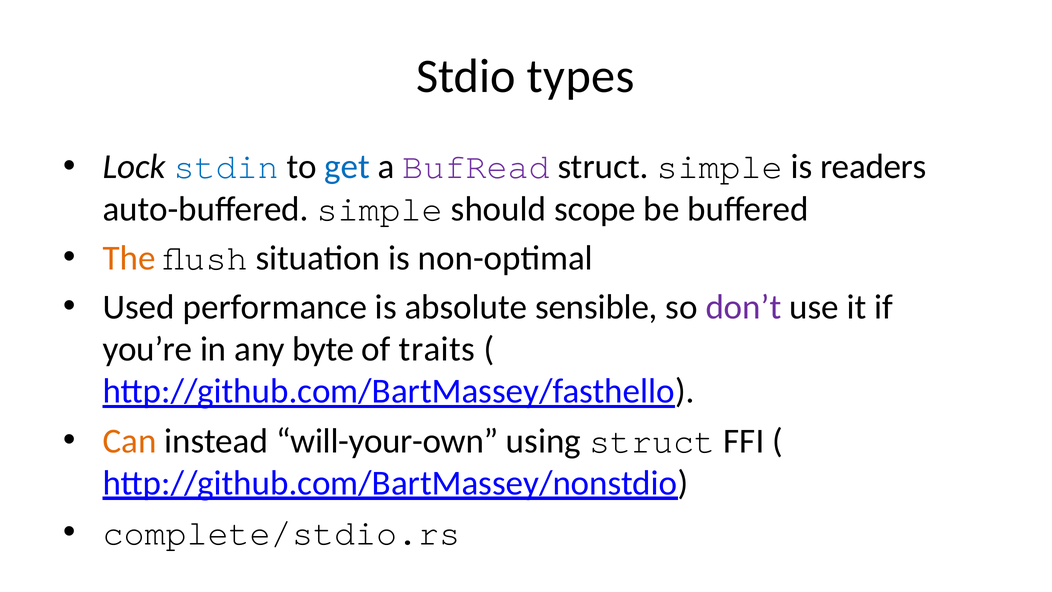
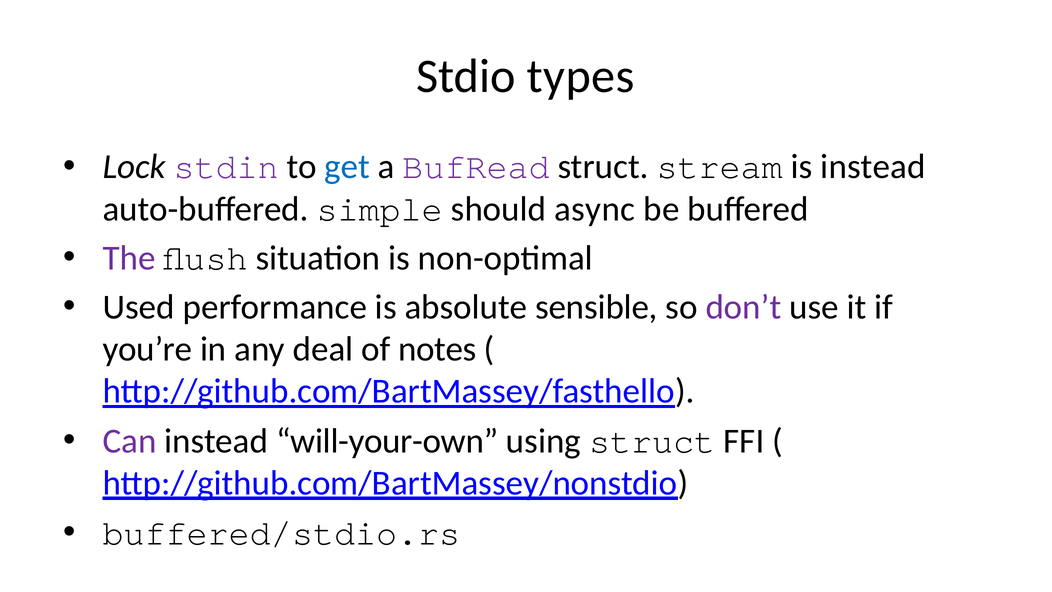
stdin colour: blue -> purple (226, 167)
struct simple: simple -> stream (720, 167)
is readers: readers -> instead (873, 167)
scope: scope -> async (595, 209)
The colour: orange -> purple (129, 258)
byte: byte -> deal (323, 349)
traits: traits -> notes (437, 349)
Can colour: orange -> purple (130, 441)
complete/stdio.rs: complete/stdio.rs -> buffered/stdio.rs (281, 533)
